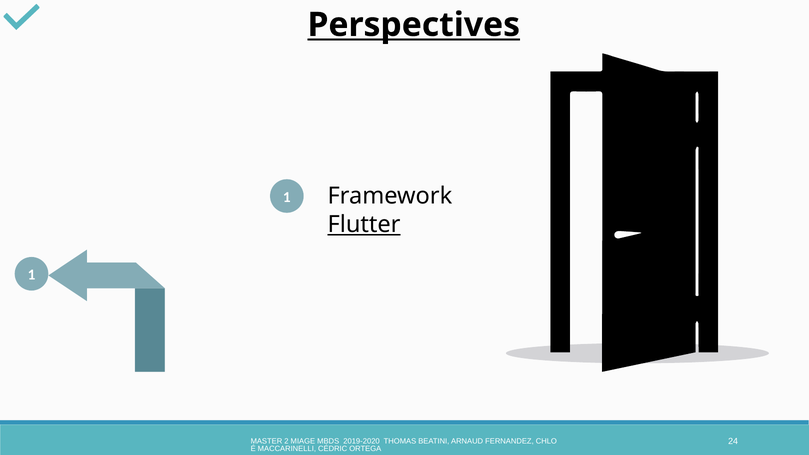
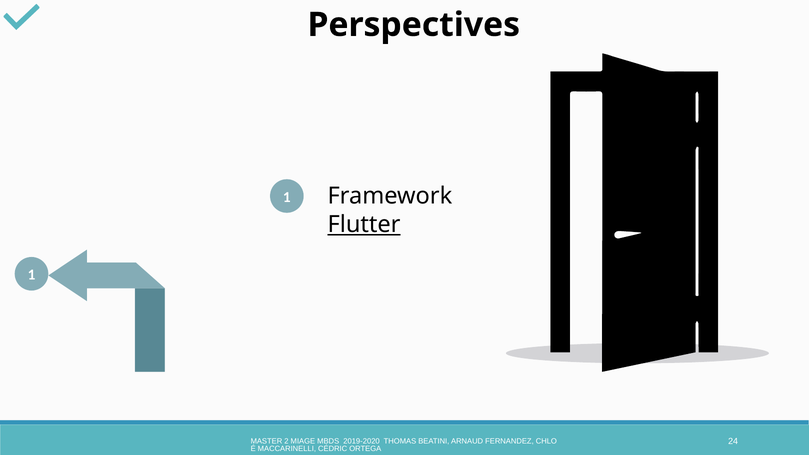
Perspectives underline: present -> none (414, 25)
